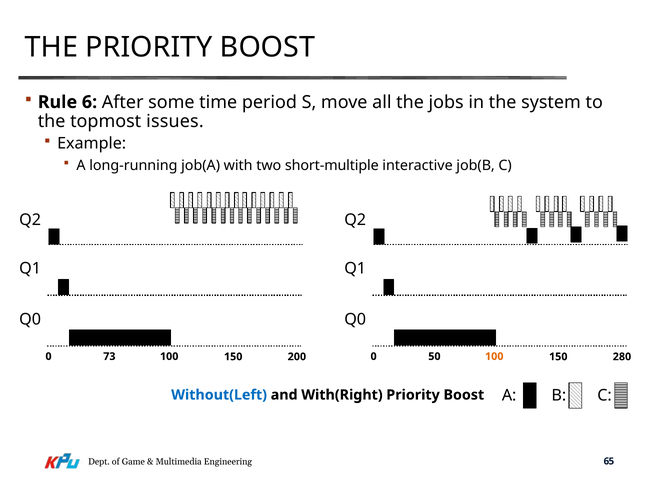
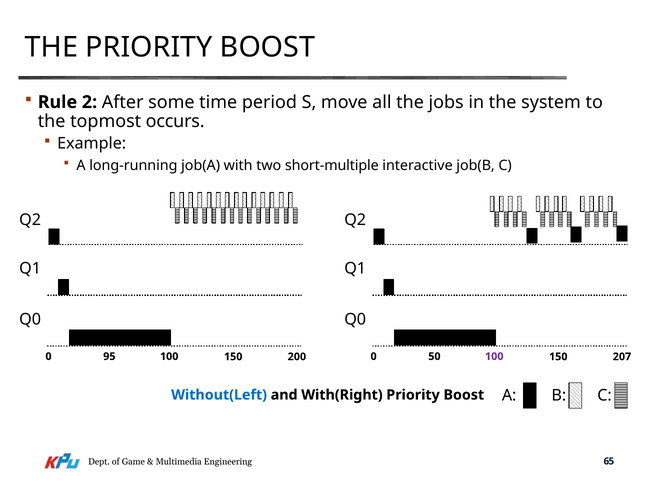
6: 6 -> 2 (90, 102)
issues: issues -> occurs (175, 121)
73: 73 -> 95 (109, 356)
100 colour: orange -> purple (494, 356)
280: 280 -> 207 (622, 357)
